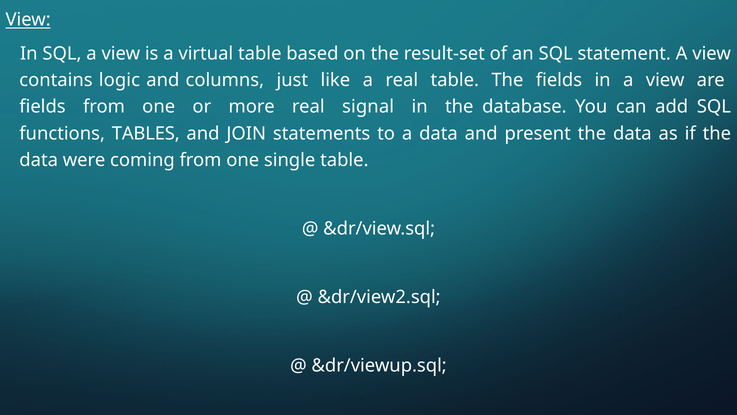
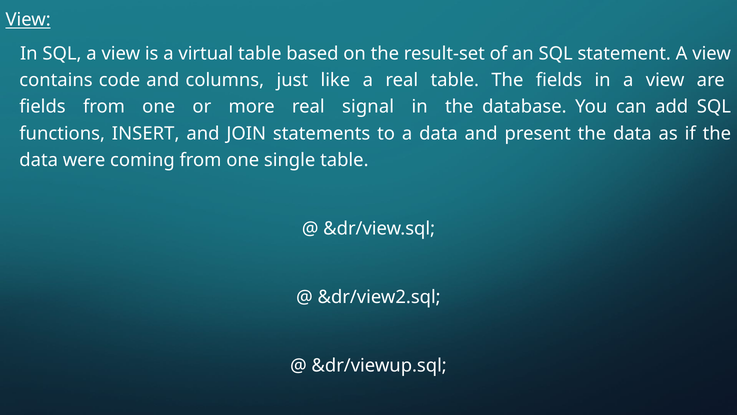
logic: logic -> code (120, 80)
TABLES: TABLES -> INSERT (146, 133)
